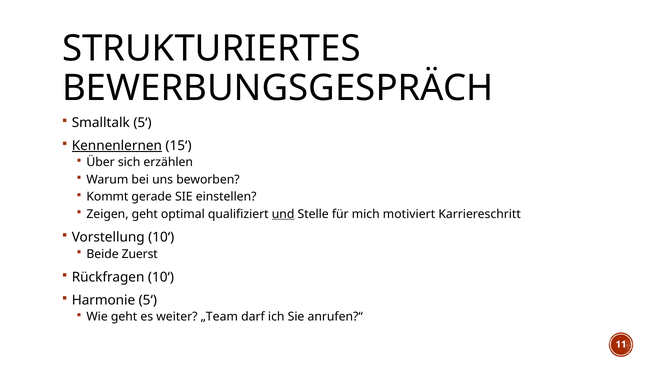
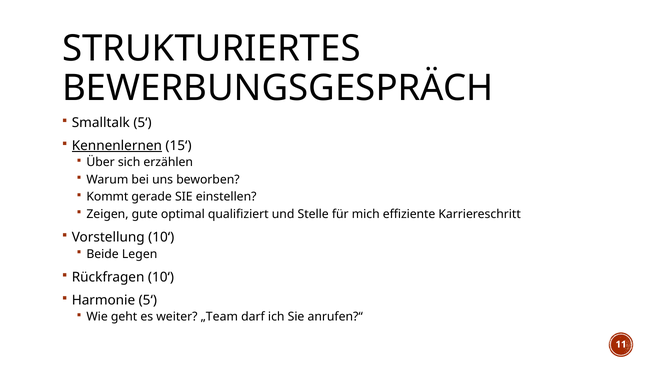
Zeigen geht: geht -> gute (145, 214)
und underline: present -> none (283, 214)
motiviert: motiviert -> effiziente (409, 214)
Zuerst: Zuerst -> Legen (140, 254)
